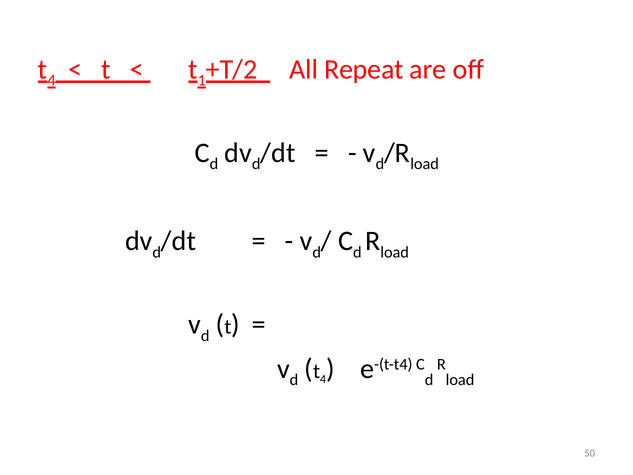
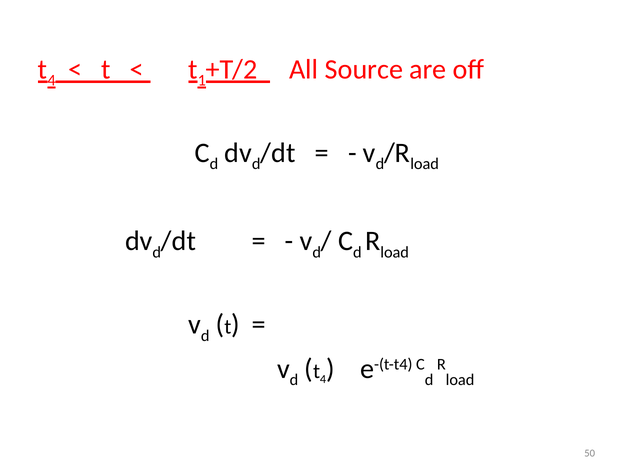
Repeat: Repeat -> Source (364, 69)
